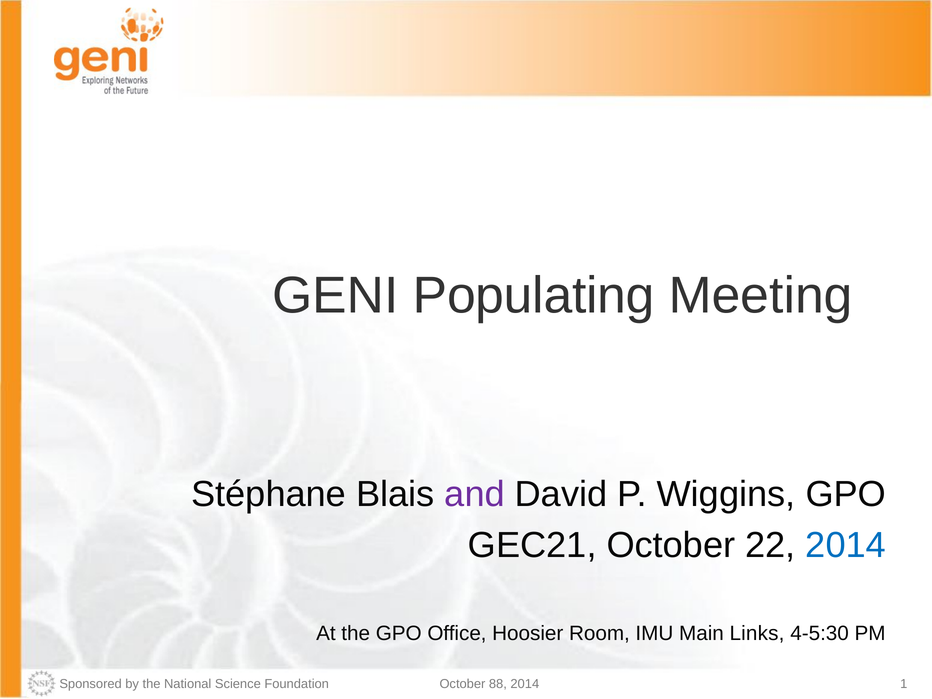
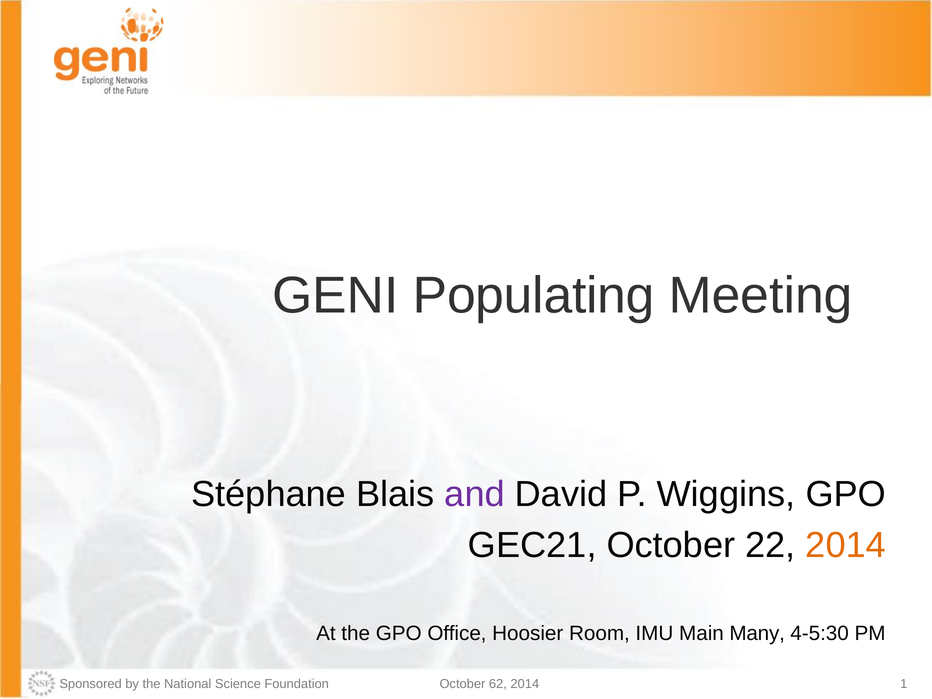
2014 colour: blue -> orange (846, 545)
Links: Links -> Many (757, 633)
88: 88 -> 62 (498, 684)
